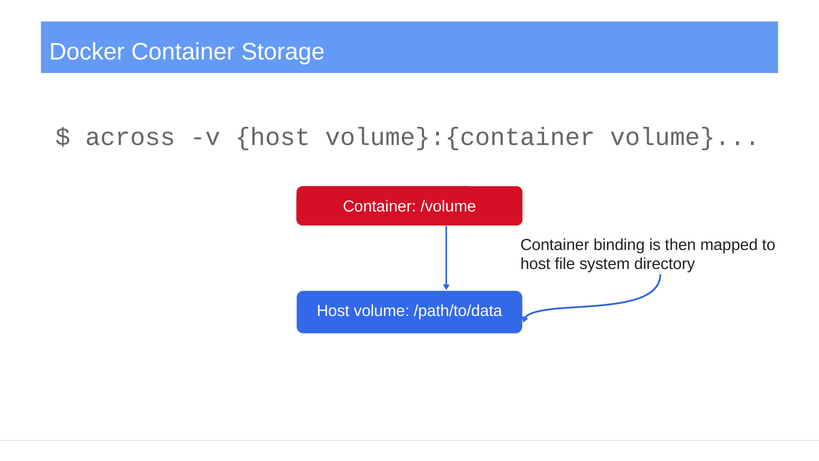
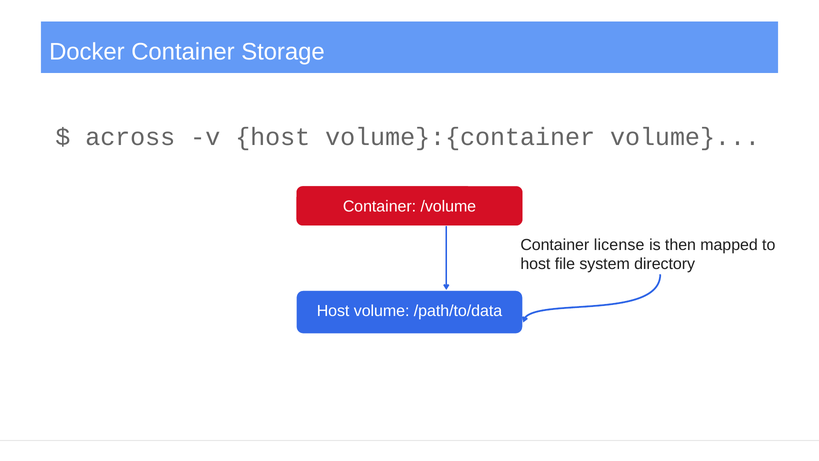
binding: binding -> license (619, 245)
